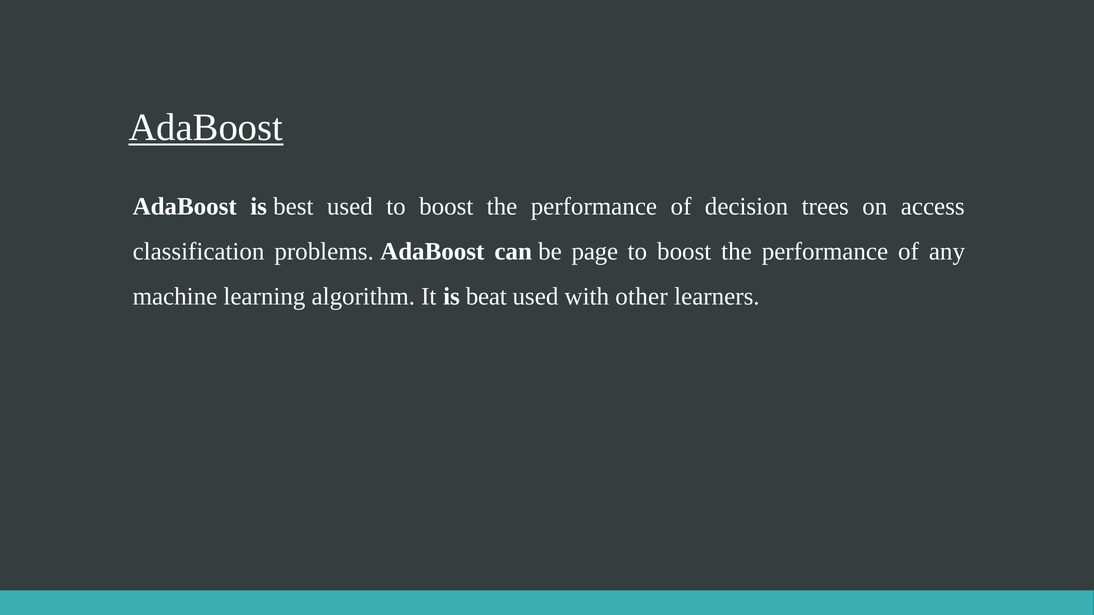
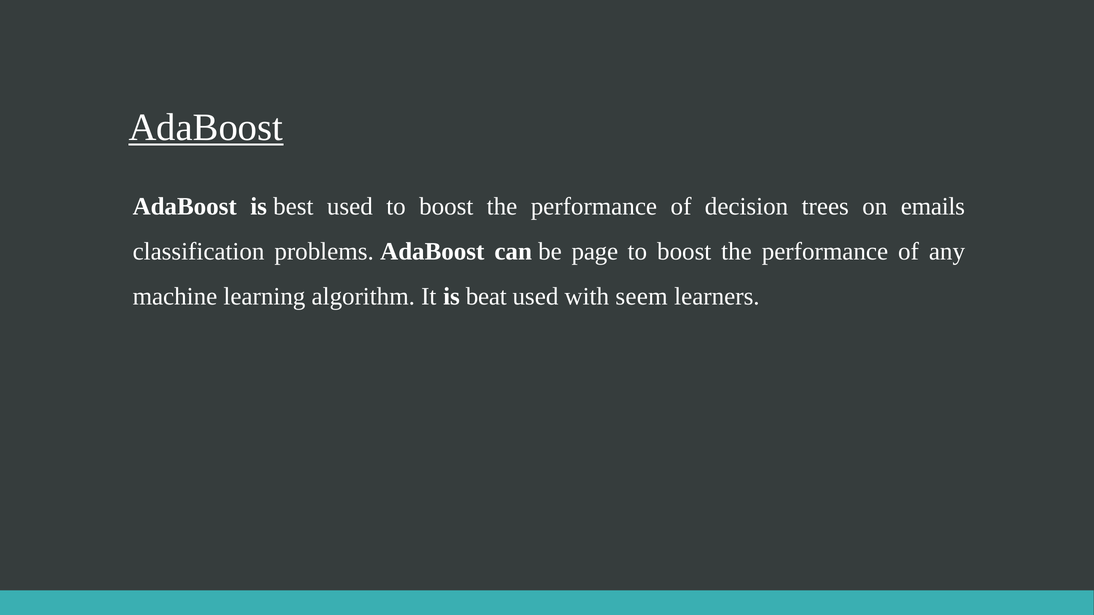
access: access -> emails (933, 207)
other: other -> seem (642, 297)
